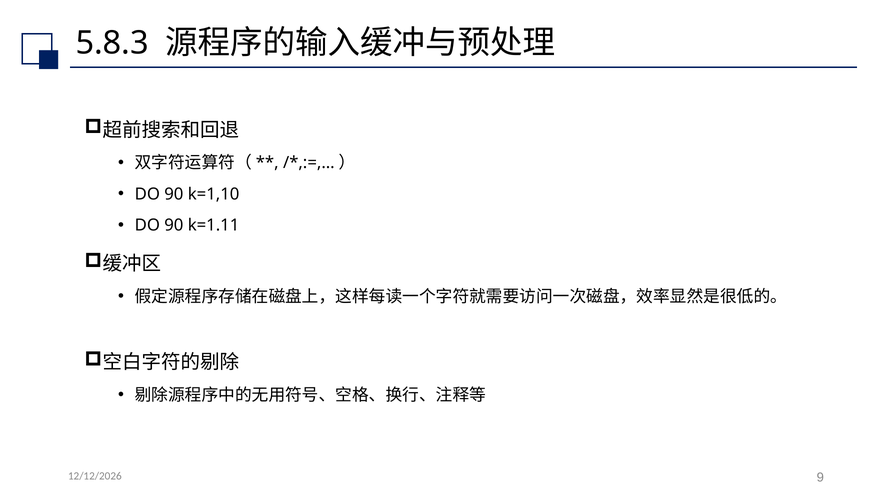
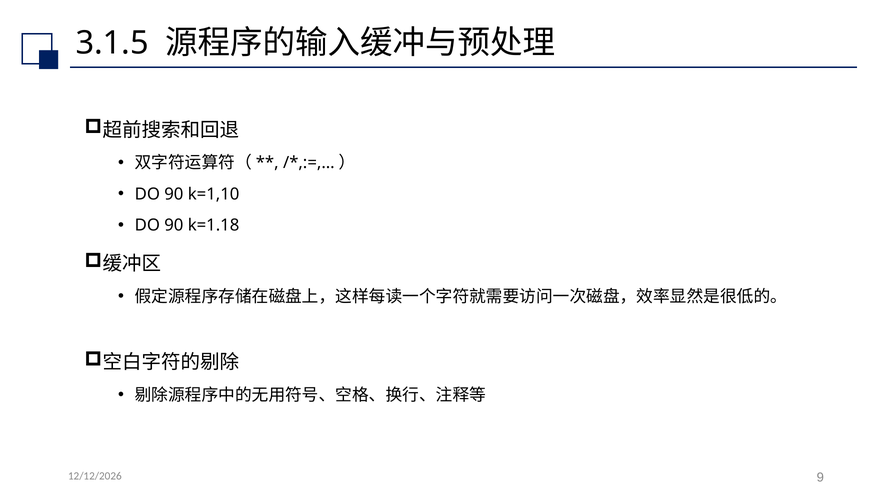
5.8.3: 5.8.3 -> 3.1.5 (112, 43)
k=1.11: k=1.11 -> k=1.18 (214, 225)
